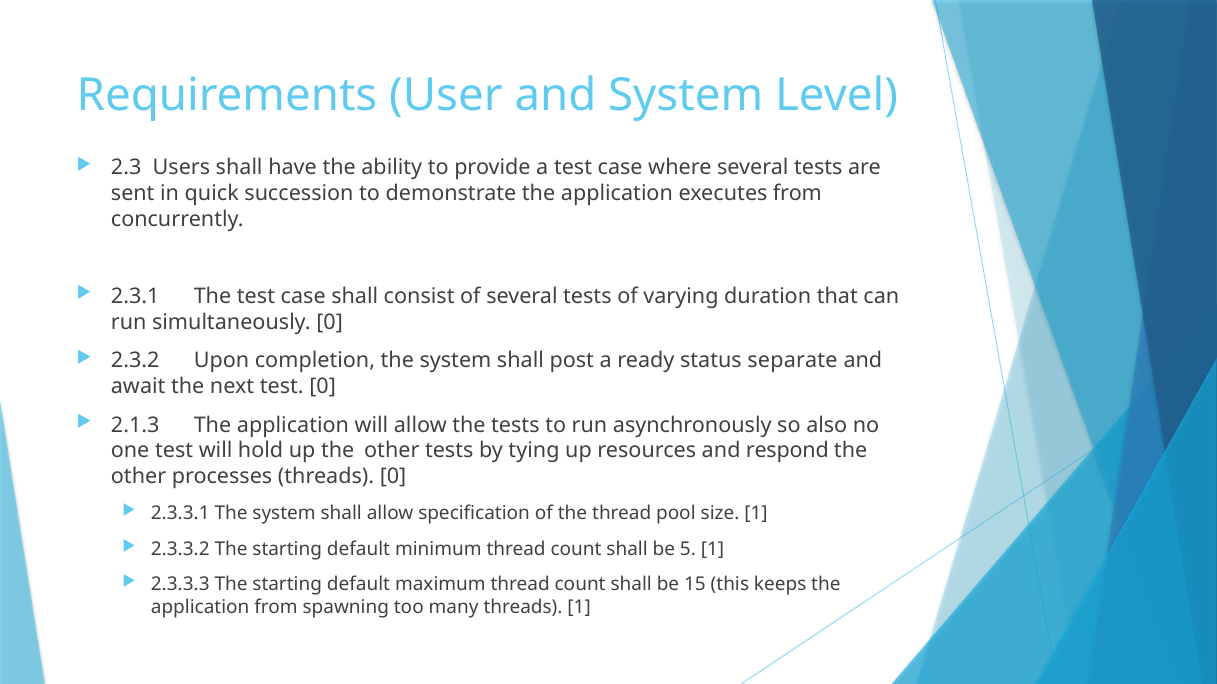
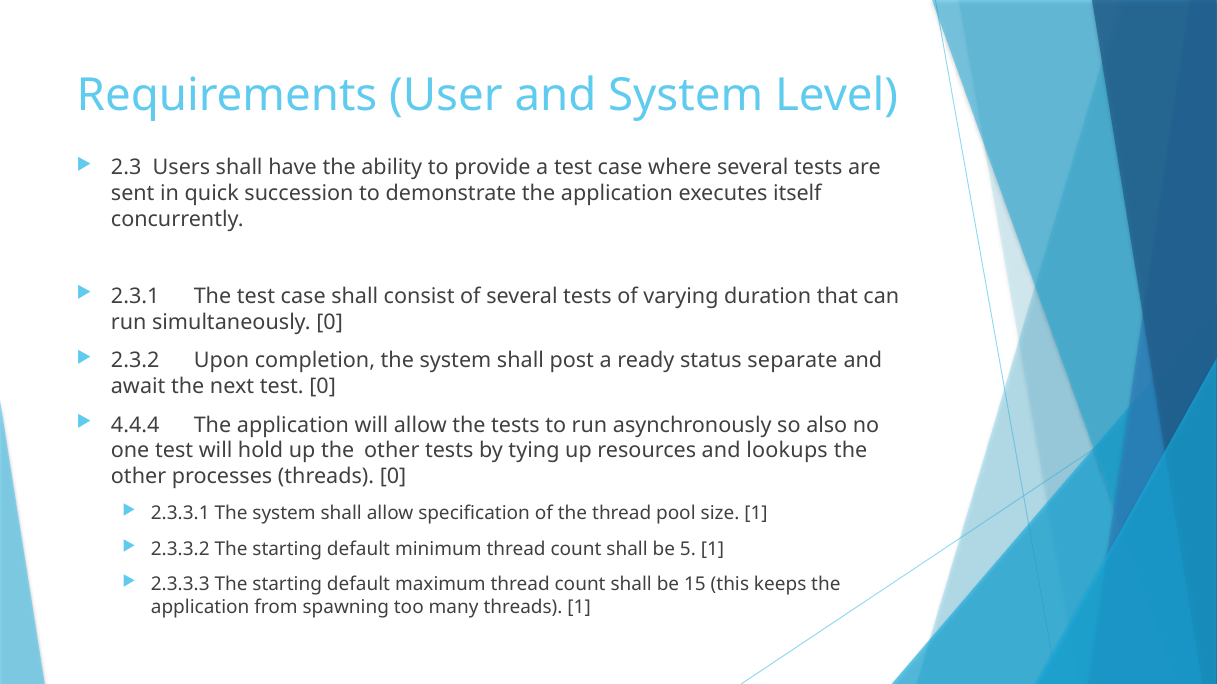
executes from: from -> itself (797, 193)
2.1.3: 2.1.3 -> 4.4.4 (135, 425)
respond: respond -> lookups (787, 451)
